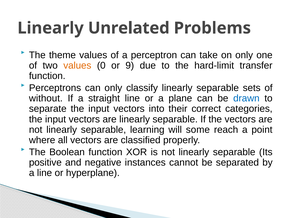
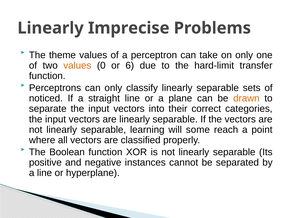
Unrelated: Unrelated -> Imprecise (129, 28)
9: 9 -> 6 (130, 65)
without: without -> noticed (46, 98)
drawn colour: blue -> orange (246, 98)
